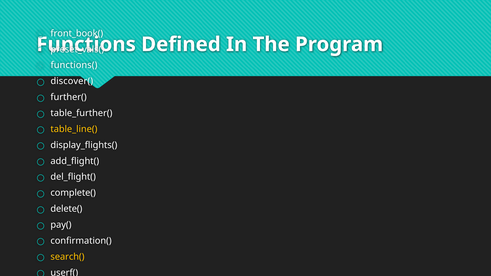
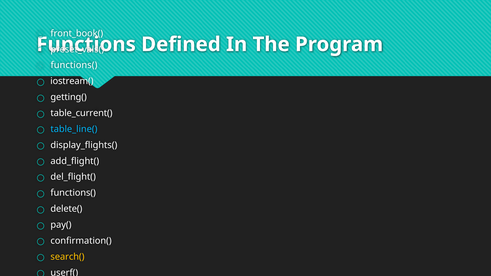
discover(: discover( -> iostream( (72, 81)
further(: further( -> getting( (69, 97)
table_further(: table_further( -> table_current( (81, 113)
table_line( colour: yellow -> light blue (74, 129)
complete(: complete( -> functions( (73, 193)
